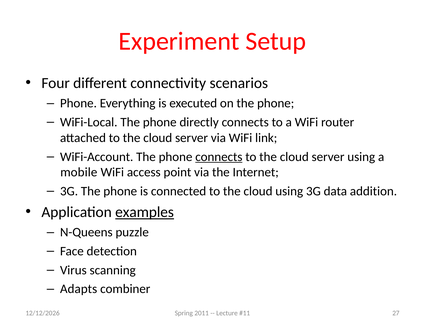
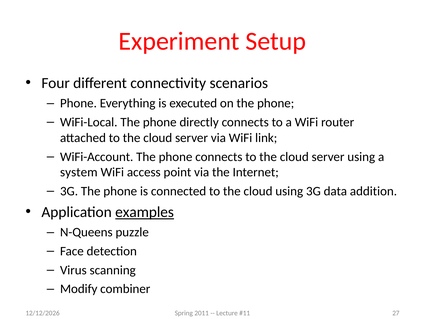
connects underline: present -> none (219, 157)
mobile: mobile -> system (79, 172)
Adapts: Adapts -> Modify (79, 289)
